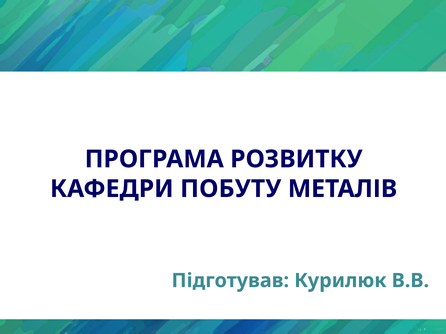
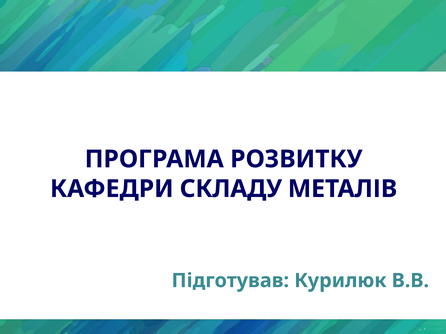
ПОБУТУ: ПОБУТУ -> СКЛАДУ (231, 189)
